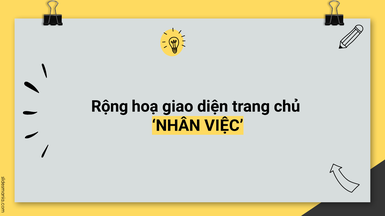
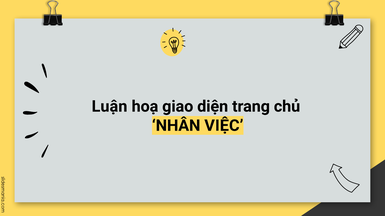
Rộng: Rộng -> Luận (109, 107)
